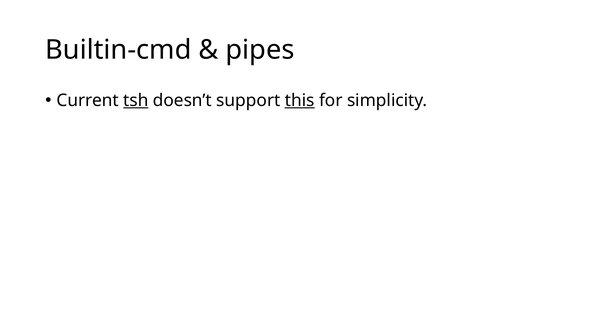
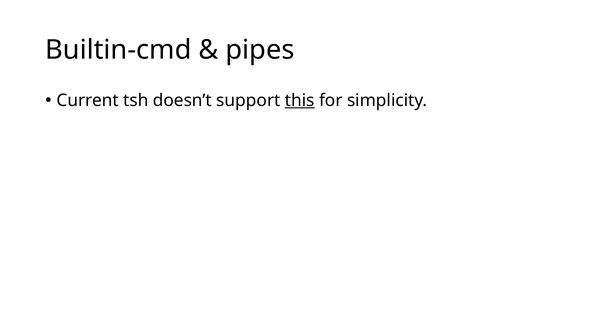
tsh underline: present -> none (136, 100)
